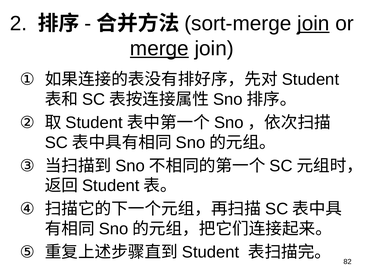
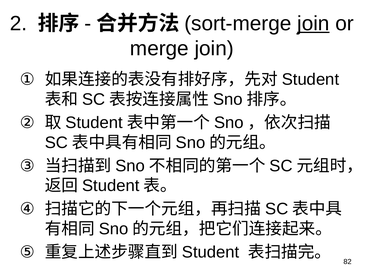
merge underline: present -> none (159, 49)
